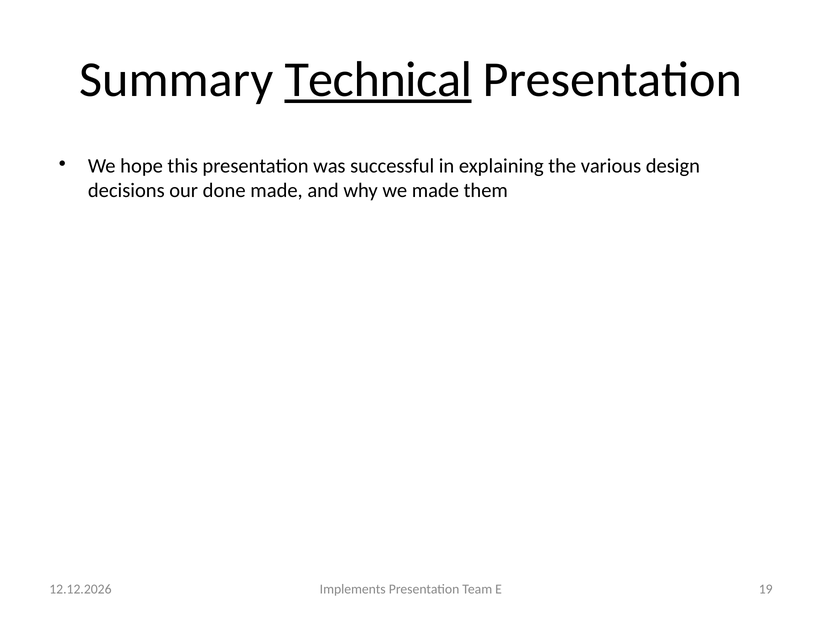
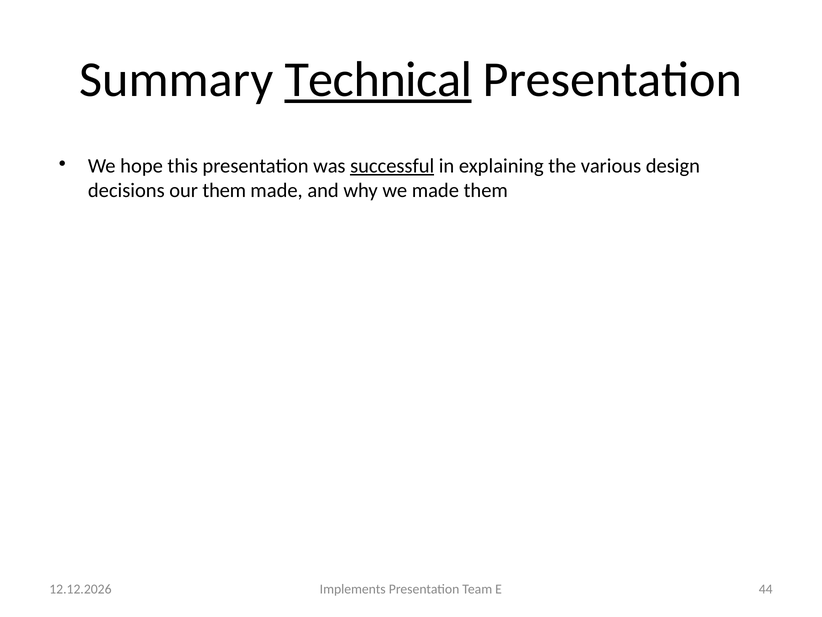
successful underline: none -> present (392, 166)
our done: done -> them (224, 190)
19: 19 -> 44 (766, 589)
